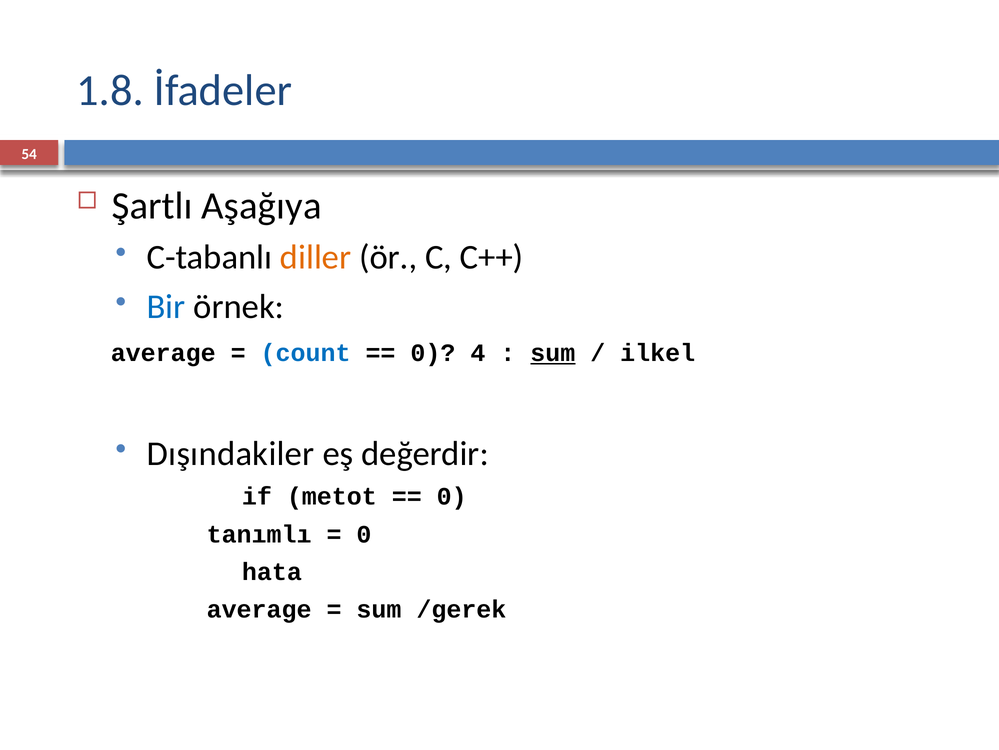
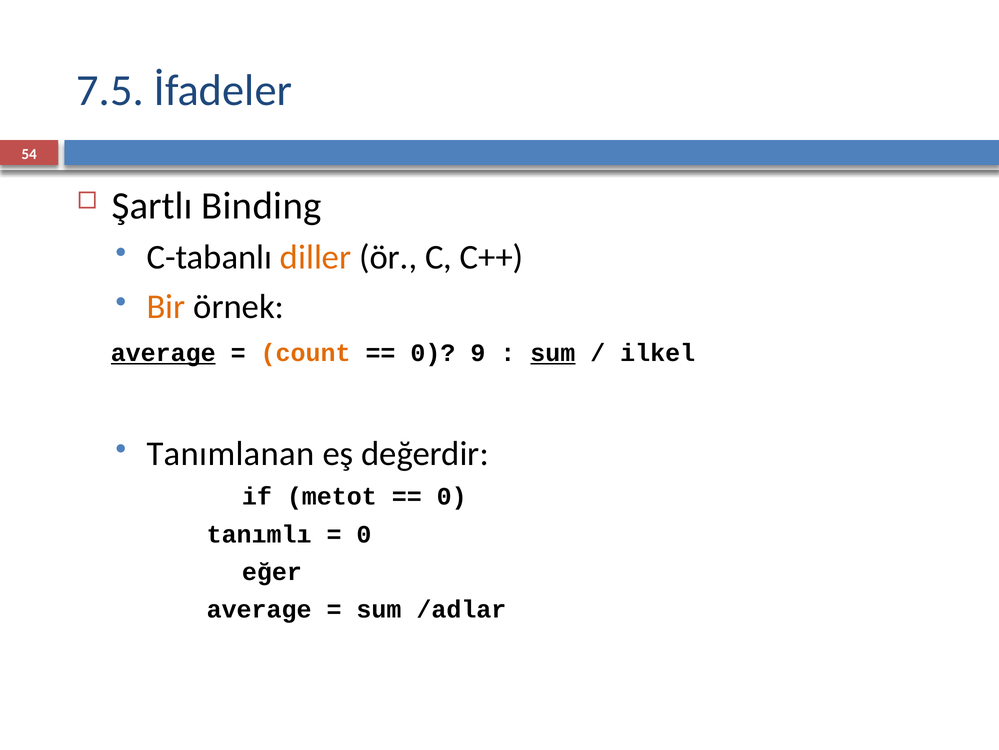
1.8: 1.8 -> 7.5 (110, 90)
Aşağıya: Aşağıya -> Binding (261, 206)
Bir colour: blue -> orange (166, 307)
average underline: none -> present (163, 353)
count colour: blue -> orange (306, 353)
4: 4 -> 9 (478, 353)
Dışındakiler: Dışındakiler -> Tanımlanan (231, 453)
hata: hata -> eğer (272, 571)
/gerek: /gerek -> /adlar (461, 609)
